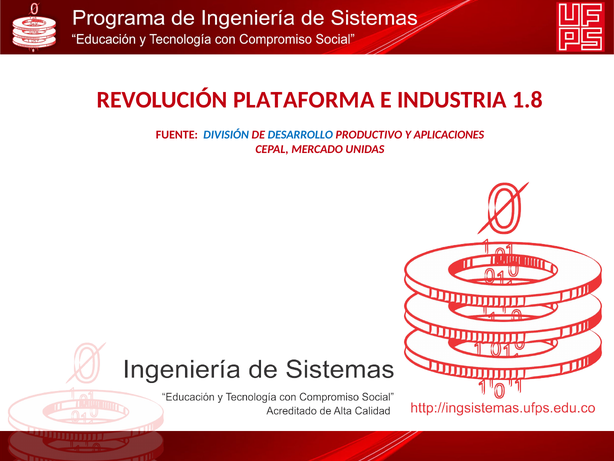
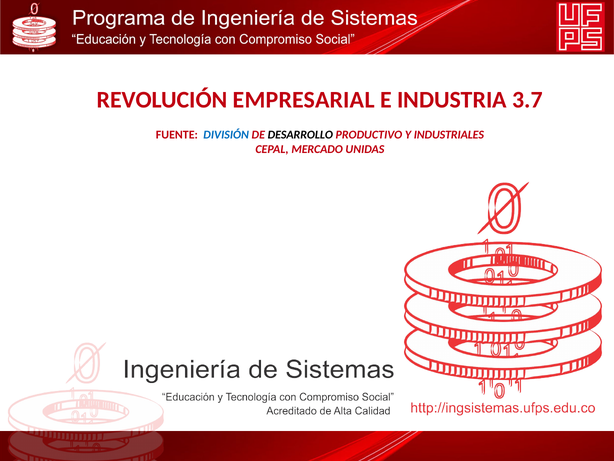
PLATAFORMA: PLATAFORMA -> EMPRESARIAL (304, 100)
1.8: 1.8 -> 3.7 (528, 100)
DESARROLLO colour: blue -> black (300, 135)
APLICACIONES: APLICACIONES -> INDUSTRIALES (449, 135)
